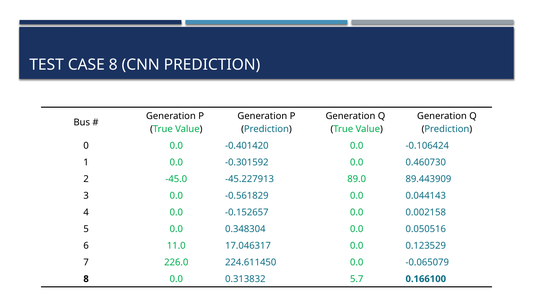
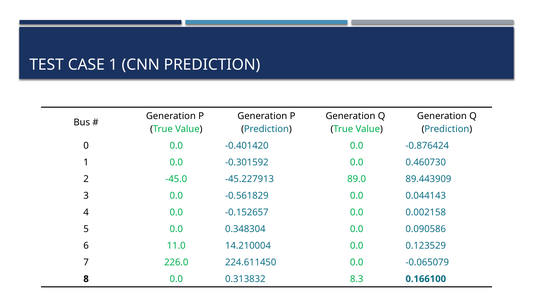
CASE 8: 8 -> 1 (113, 65)
-0.106424: -0.106424 -> -0.876424 (427, 146)
0.050516: 0.050516 -> 0.090586 (426, 229)
17.046317: 17.046317 -> 14.210004 (248, 245)
5.7: 5.7 -> 8.3 (357, 279)
